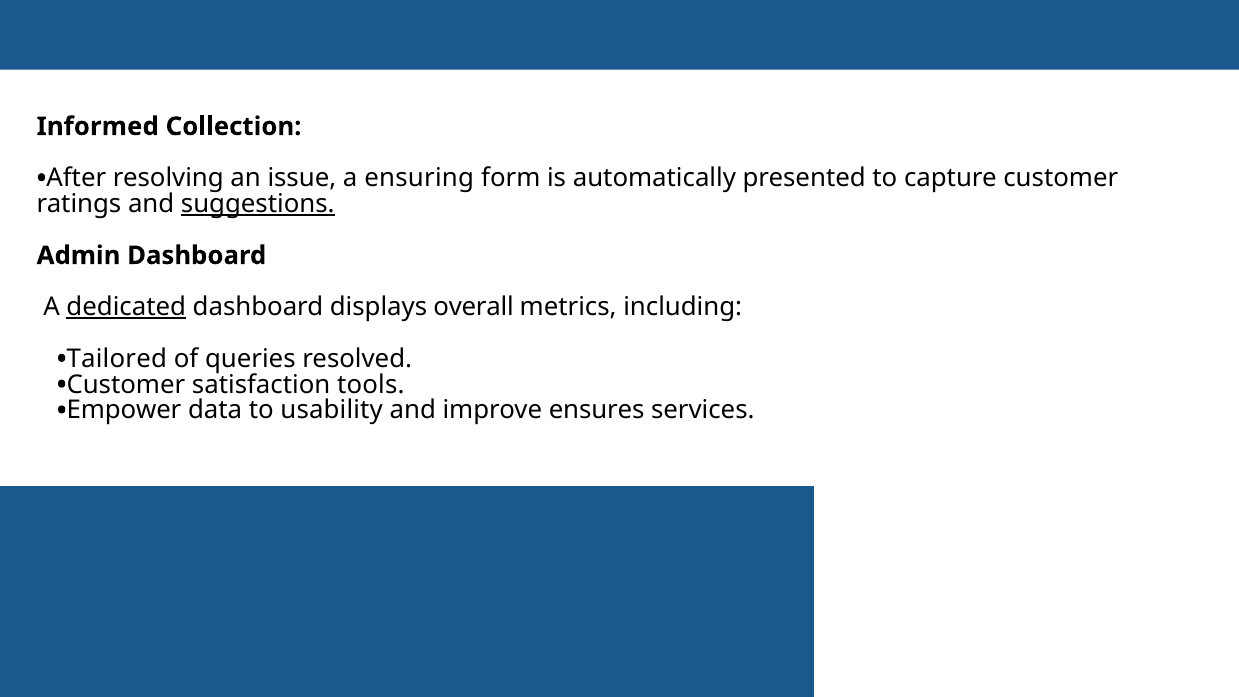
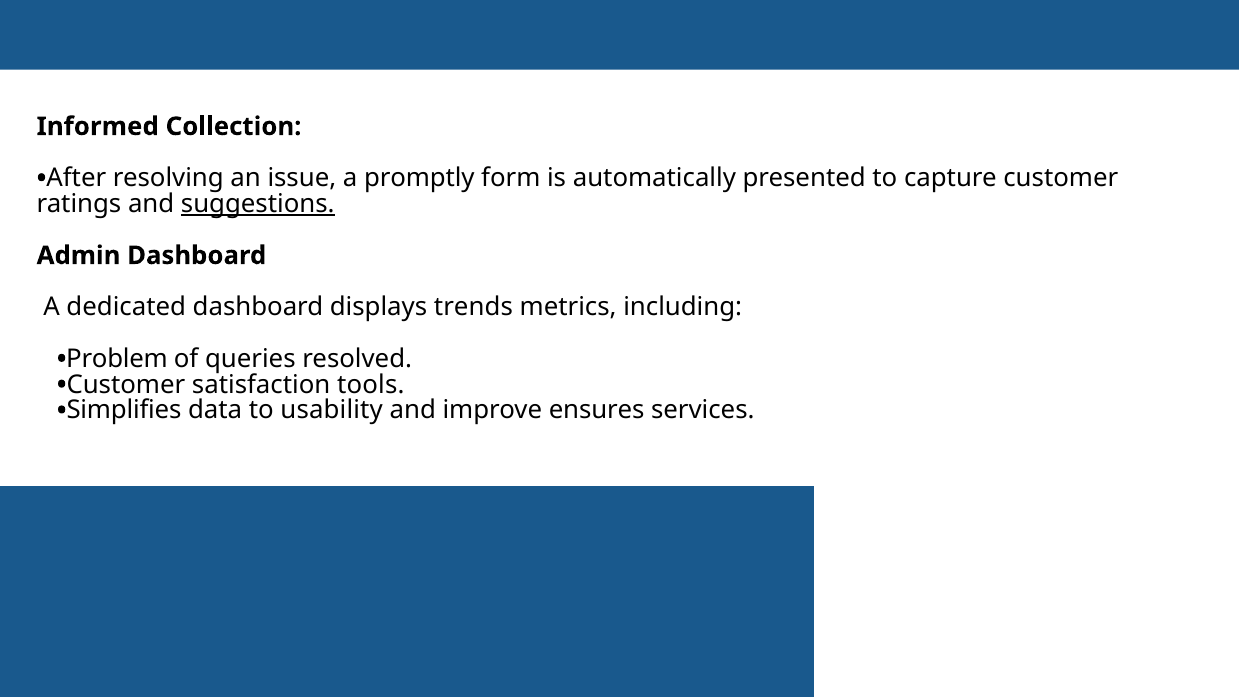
ensuring: ensuring -> promptly (419, 178)
dedicated underline: present -> none (126, 307)
overall: overall -> trends (473, 307)
Tailored: Tailored -> Problem (117, 359)
Empower: Empower -> Simplifies (124, 410)
